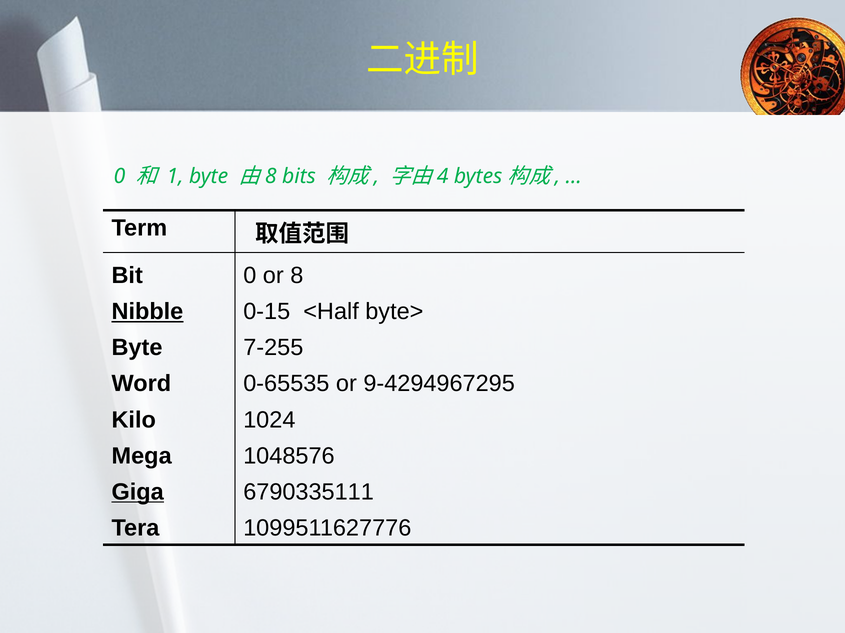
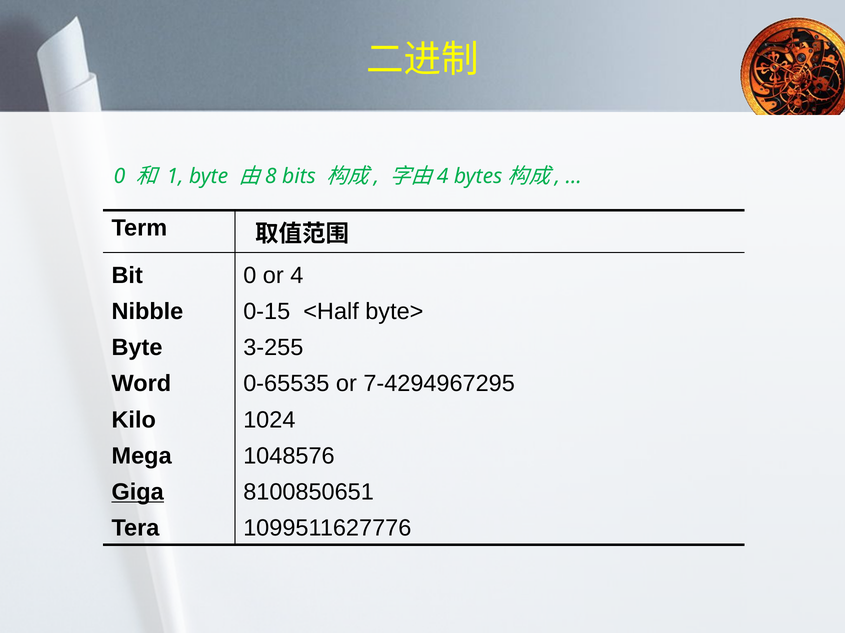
8: 8 -> 4 (297, 276)
Nibble underline: present -> none (147, 312)
7-255: 7-255 -> 3-255 (273, 348)
9-4294967295: 9-4294967295 -> 7-4294967295 (439, 384)
6790335111: 6790335111 -> 8100850651 (309, 492)
